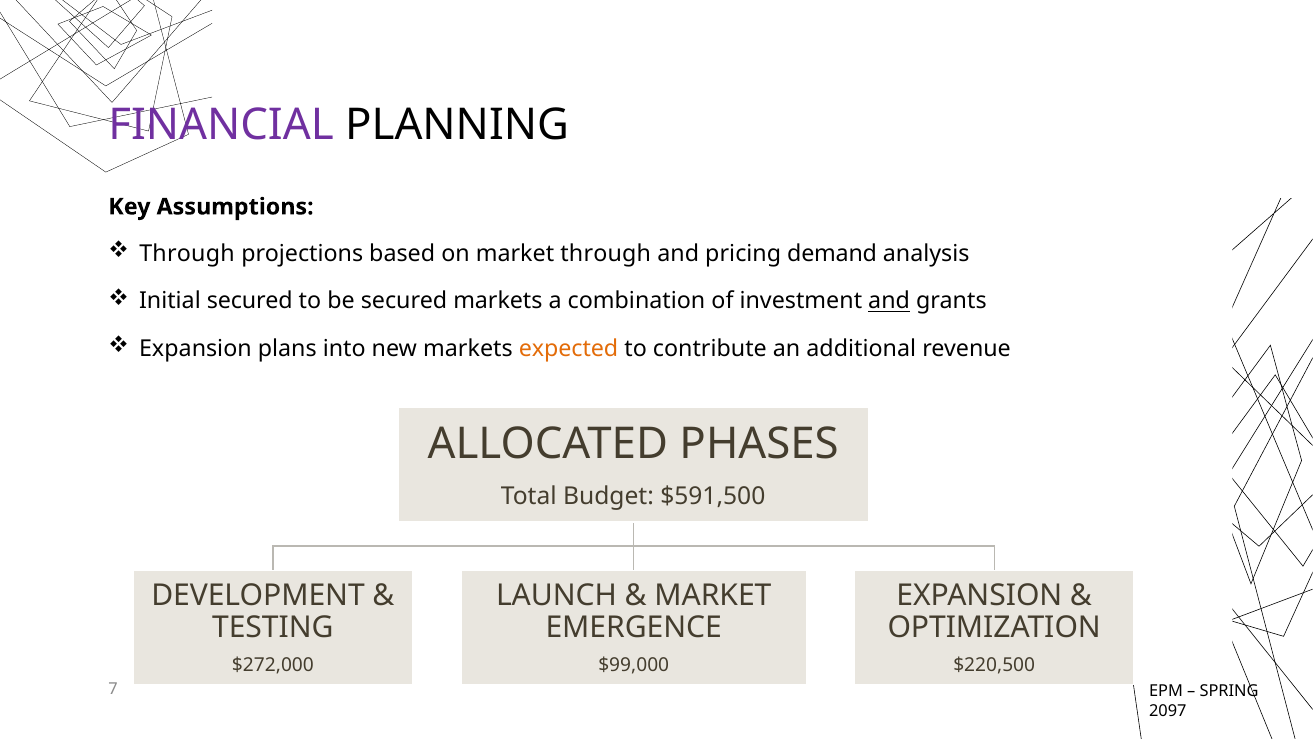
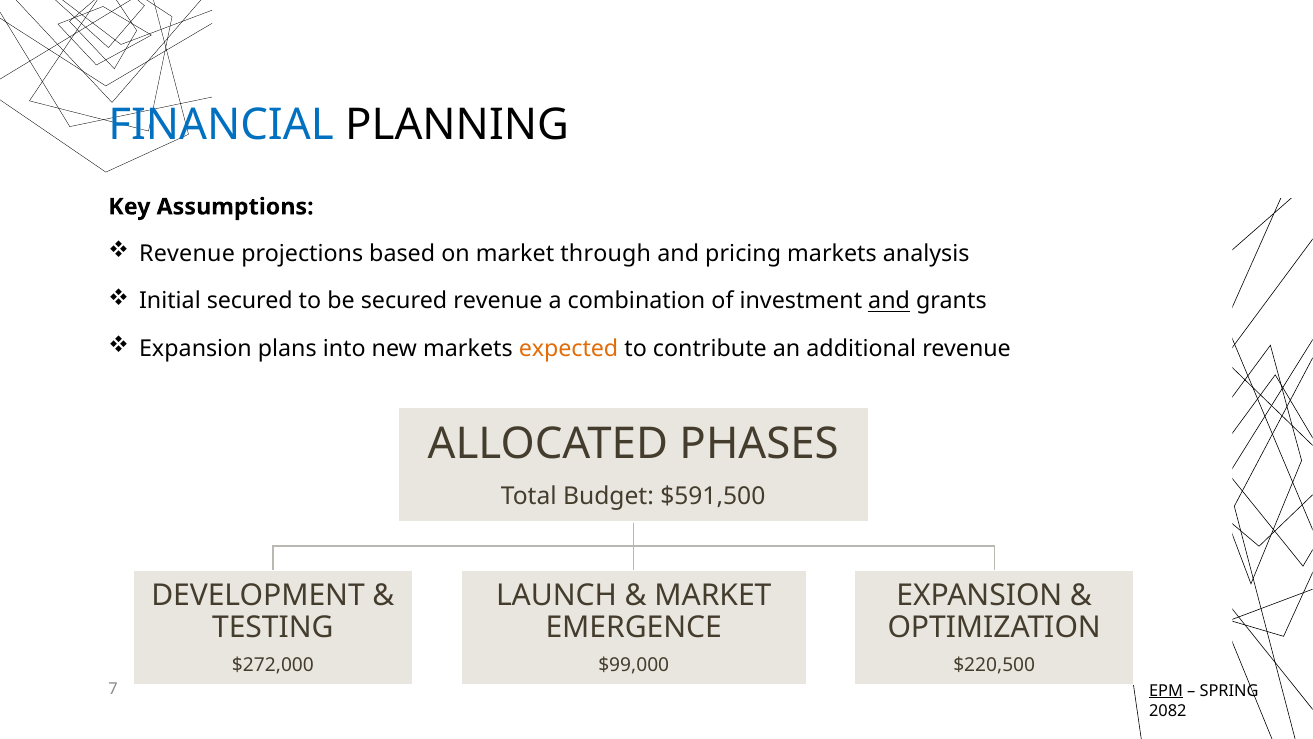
FINANCIAL colour: purple -> blue (221, 125)
Through: Through -> Revenue (187, 254)
pricing demand: demand -> markets (832, 254)
secured markets: markets -> revenue (498, 301)
EPM underline: none -> present (1166, 690)
2097: 2097 -> 2082 (1168, 710)
